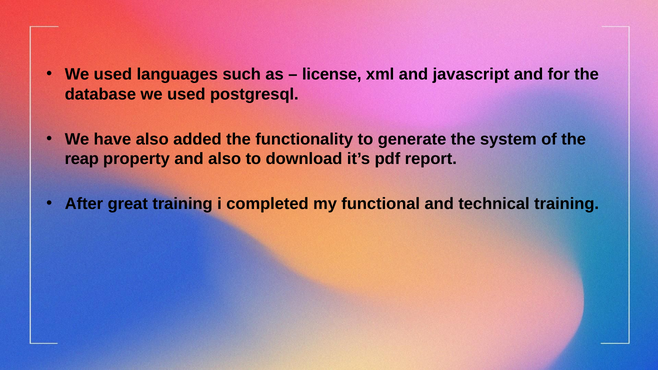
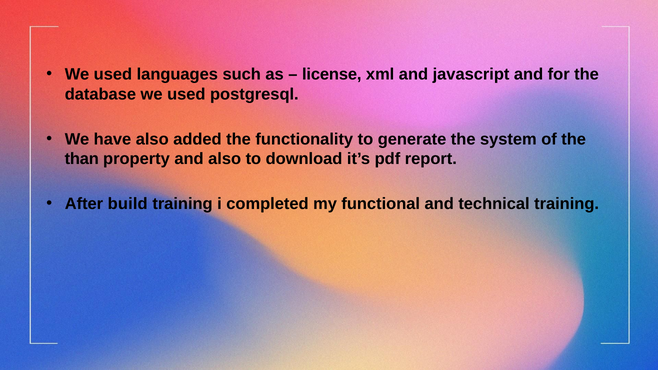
reap: reap -> than (82, 159)
great: great -> build (128, 204)
